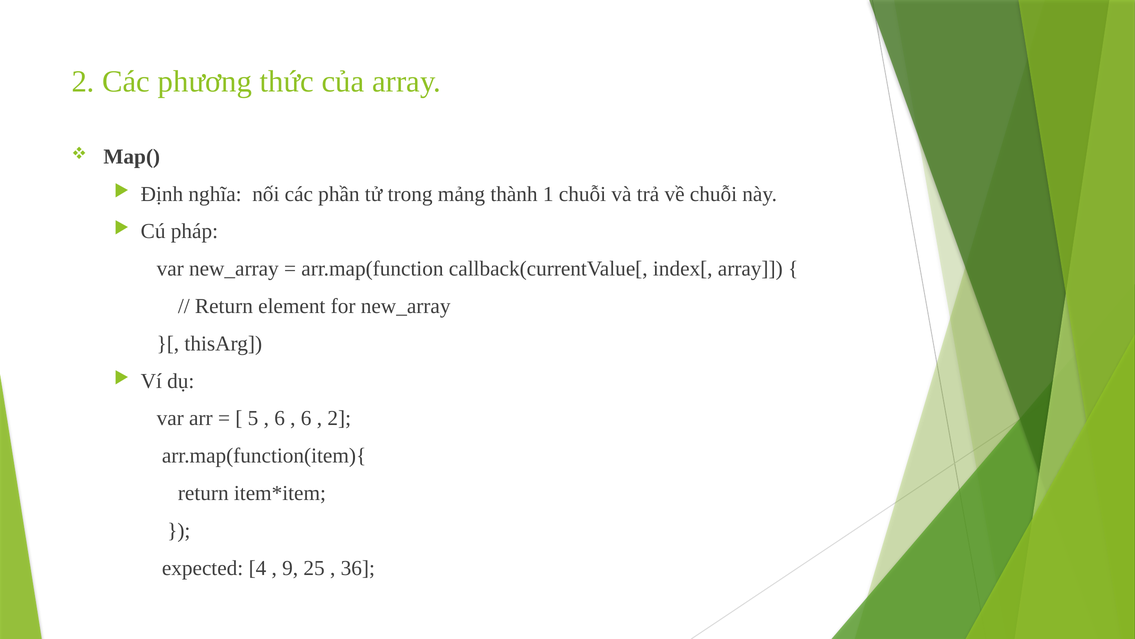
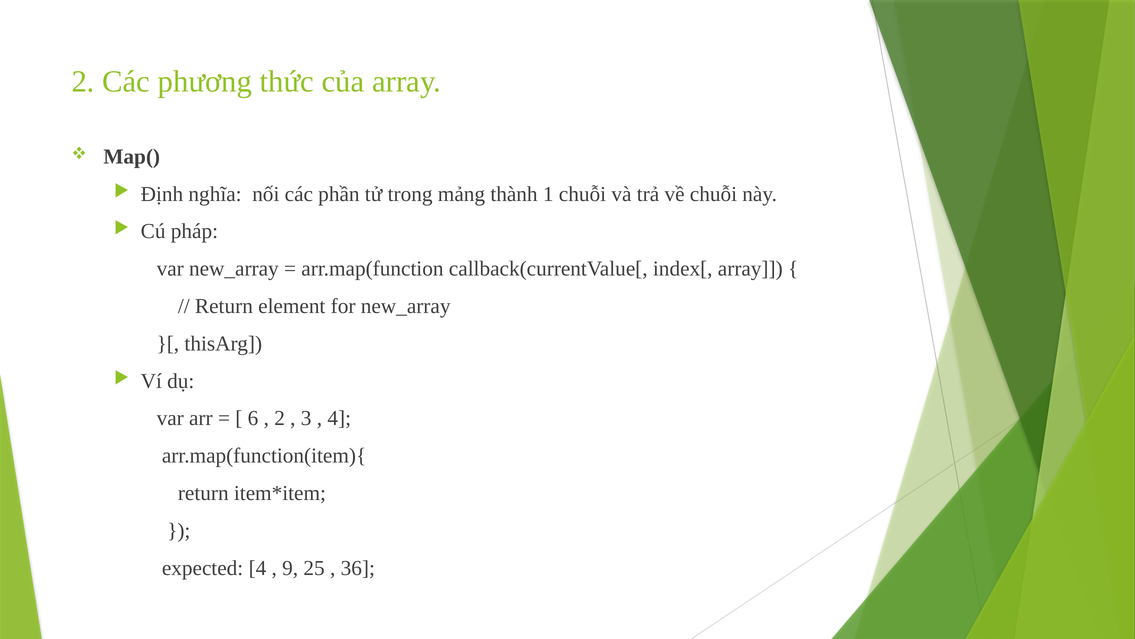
5: 5 -> 6 (253, 418)
6: 6 -> 2 (280, 418)
6: 6 -> 3 (306, 418)
2: 2 -> 4 (339, 418)
